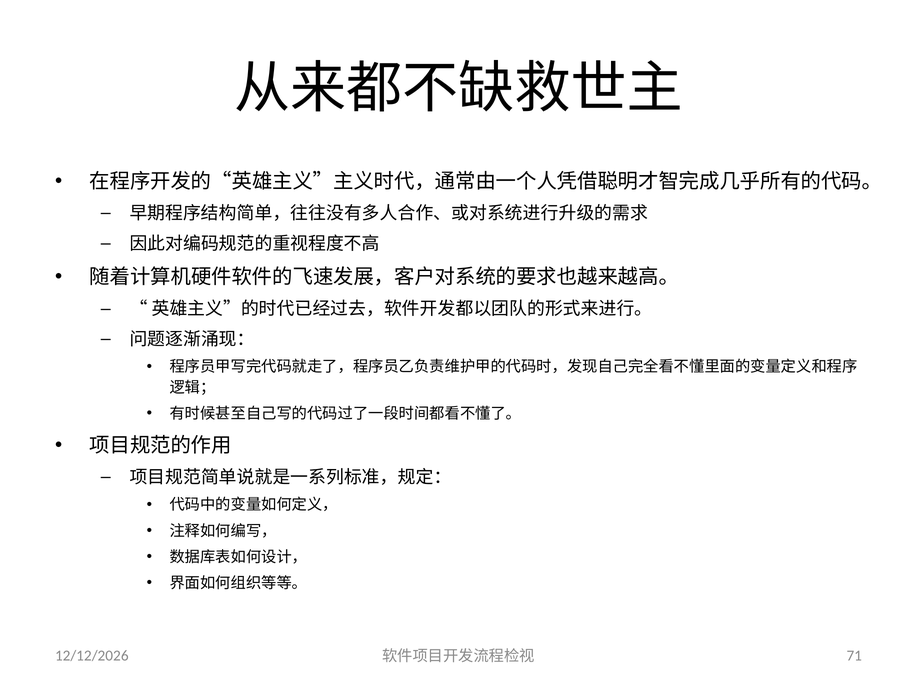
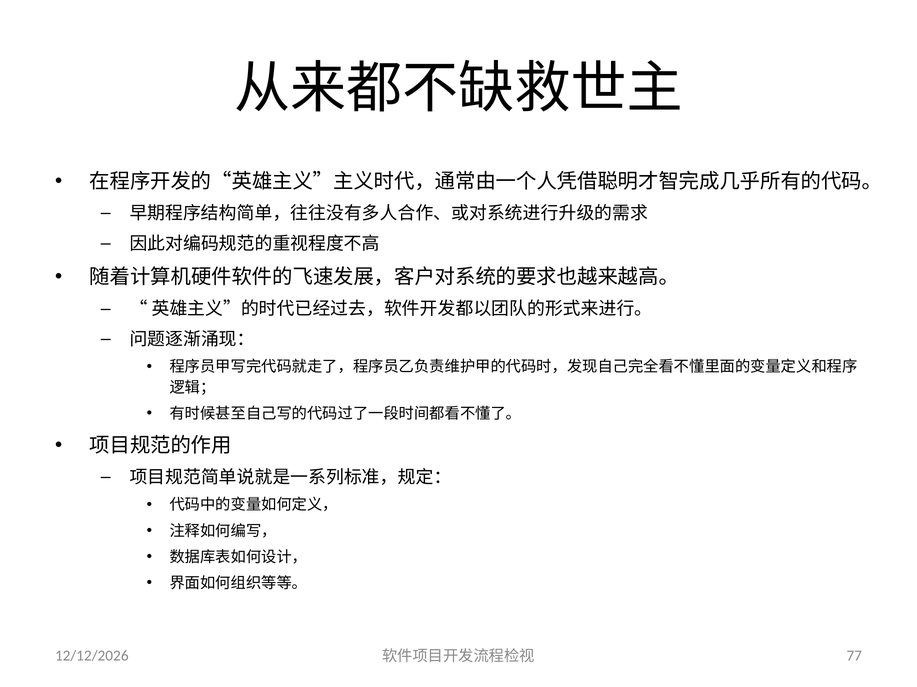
71: 71 -> 77 (854, 657)
